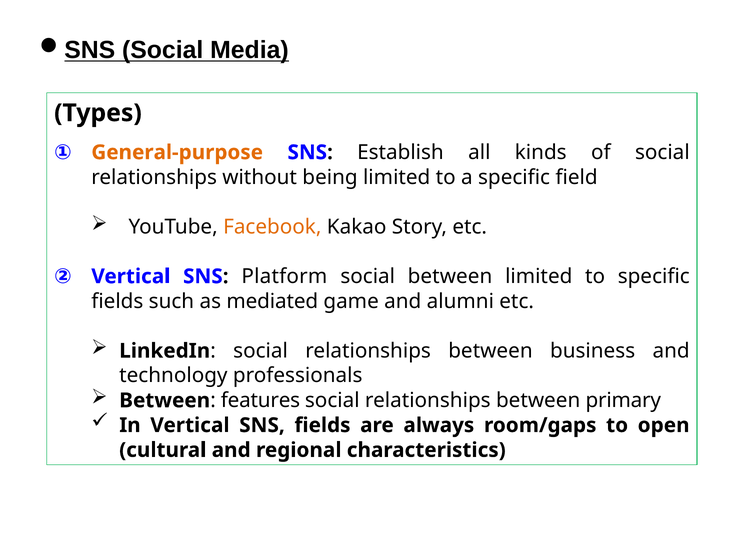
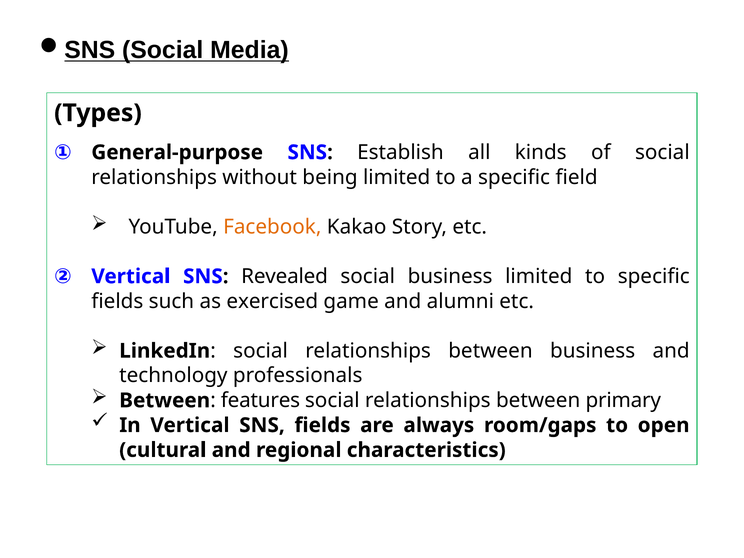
General-purpose colour: orange -> black (177, 152)
Platform: Platform -> Revealed (285, 276)
social between: between -> business (450, 276)
mediated: mediated -> exercised (272, 301)
